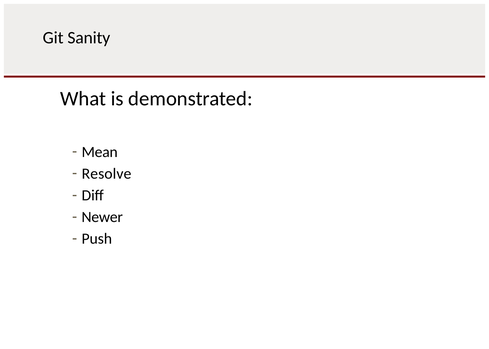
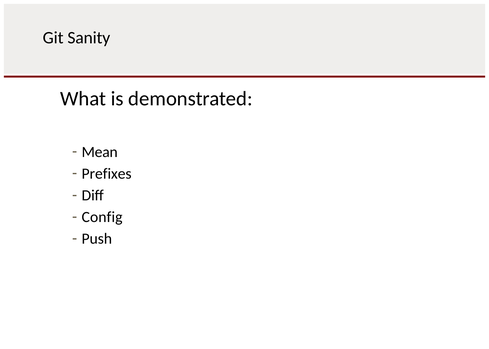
Resolve: Resolve -> Prefixes (107, 174)
Newer: Newer -> Config (102, 217)
